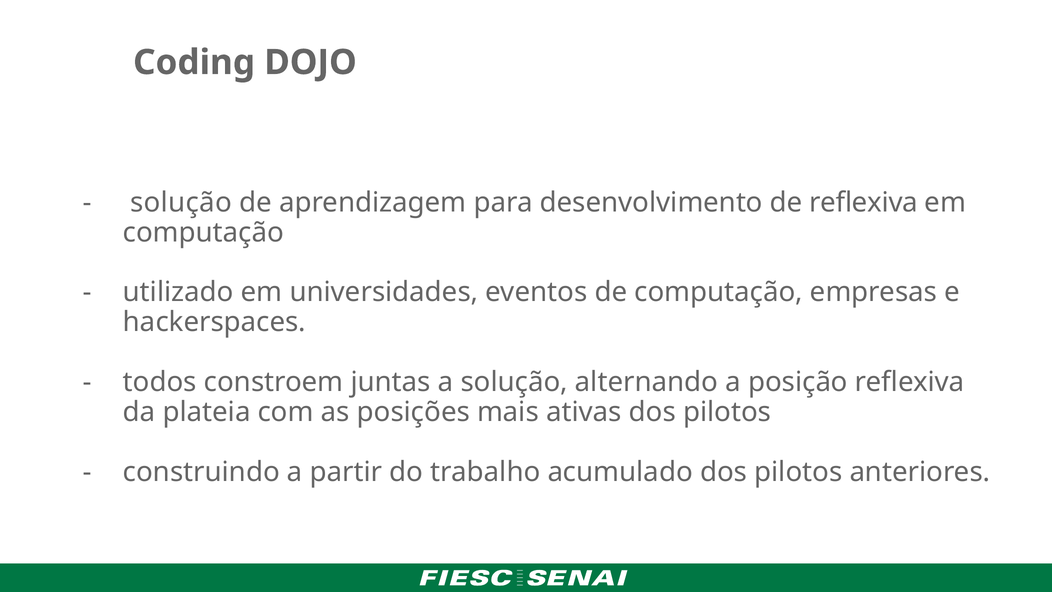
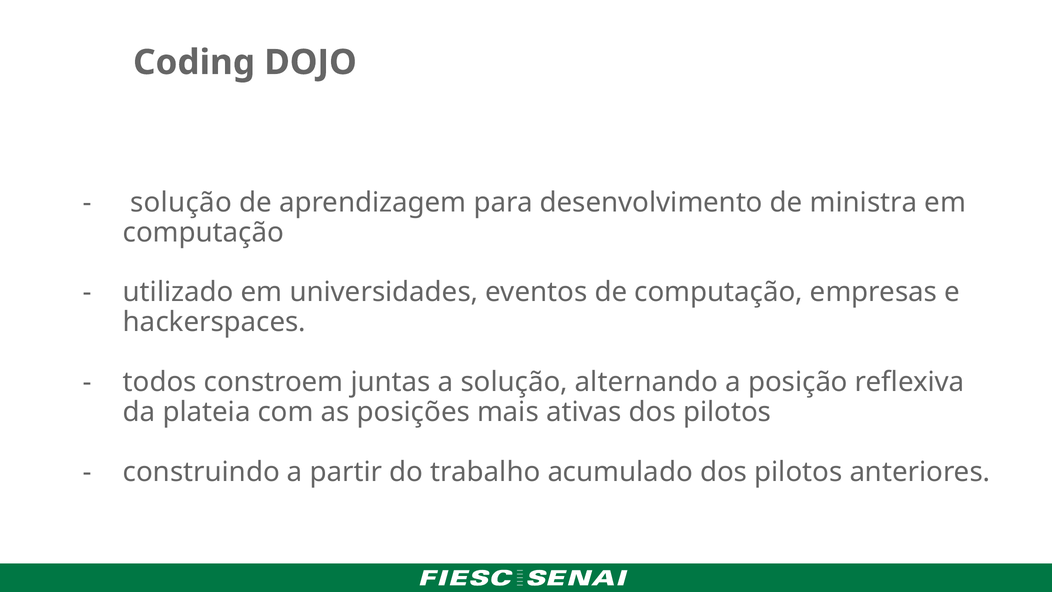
de reflexiva: reflexiva -> ministra (864, 202)
